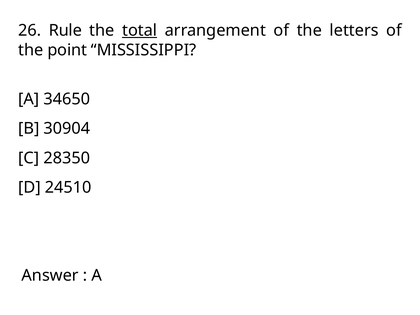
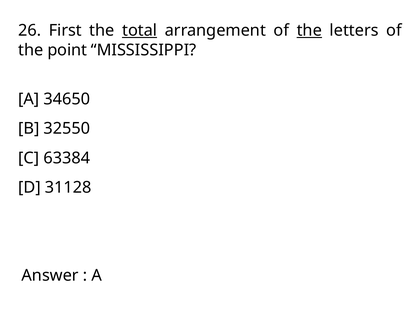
Rule: Rule -> First (65, 30)
the underline: none -> present (309, 30)
30904: 30904 -> 32550 (67, 129)
28350: 28350 -> 63384 (67, 158)
24510: 24510 -> 31128 (68, 187)
